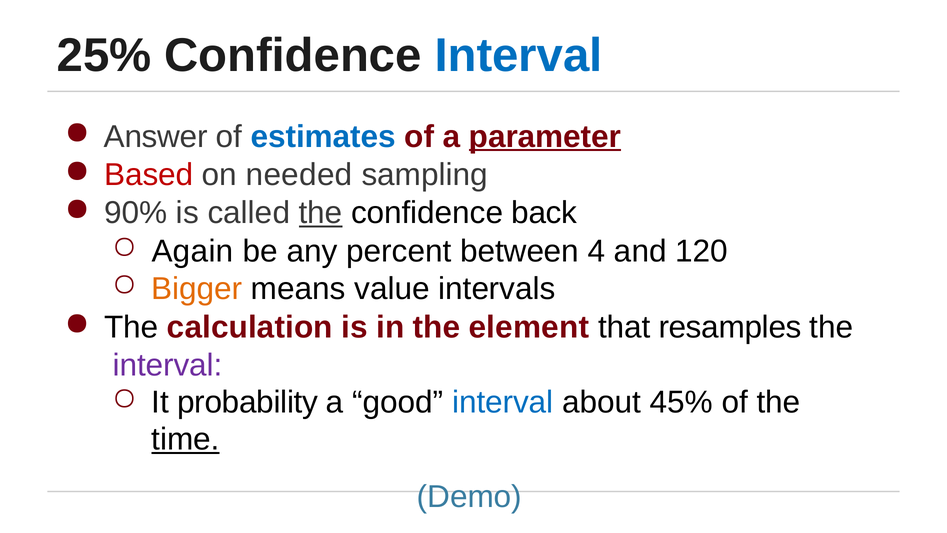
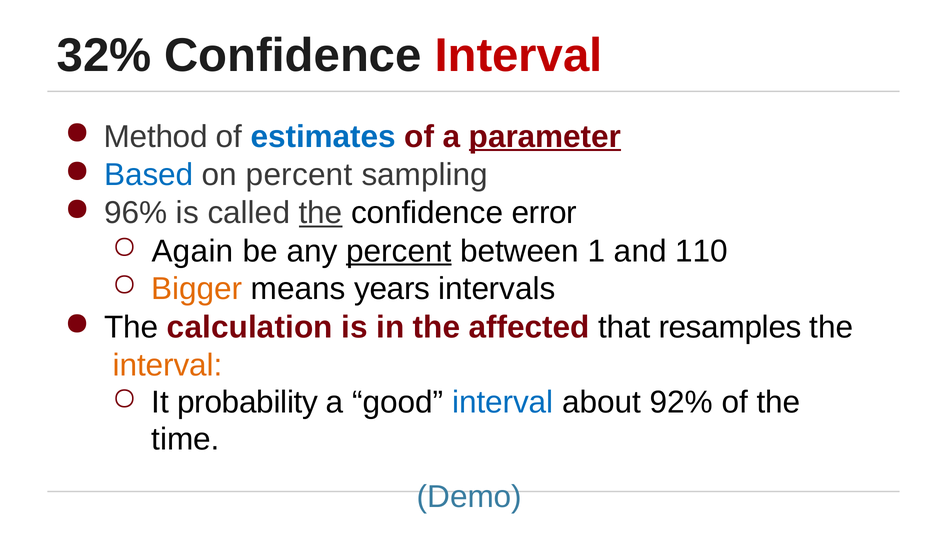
25%: 25% -> 32% (104, 55)
Interval colour: blue -> red (519, 55)
Answer: Answer -> Method (156, 137)
Based colour: red -> blue (149, 175)
on needed: needed -> percent (299, 175)
90%: 90% -> 96% (136, 213)
back: back -> error (544, 213)
percent underline: none -> present (399, 251)
4: 4 -> 1 (596, 251)
120: 120 -> 110 (702, 251)
value: value -> years (392, 289)
element: element -> affected (529, 327)
interval colour: purple -> orange (168, 365)
45%: 45% -> 92% (681, 402)
time underline: present -> none (186, 439)
